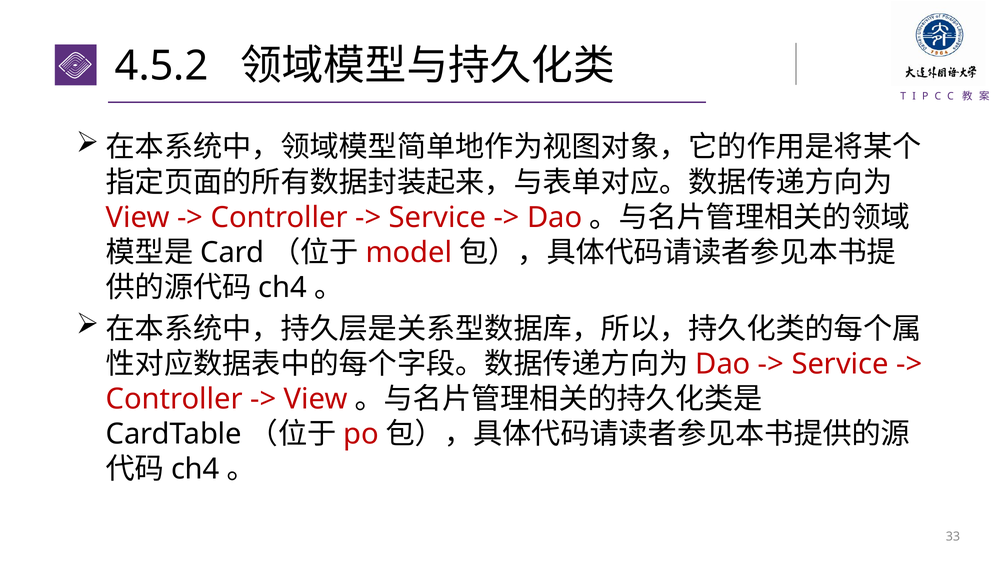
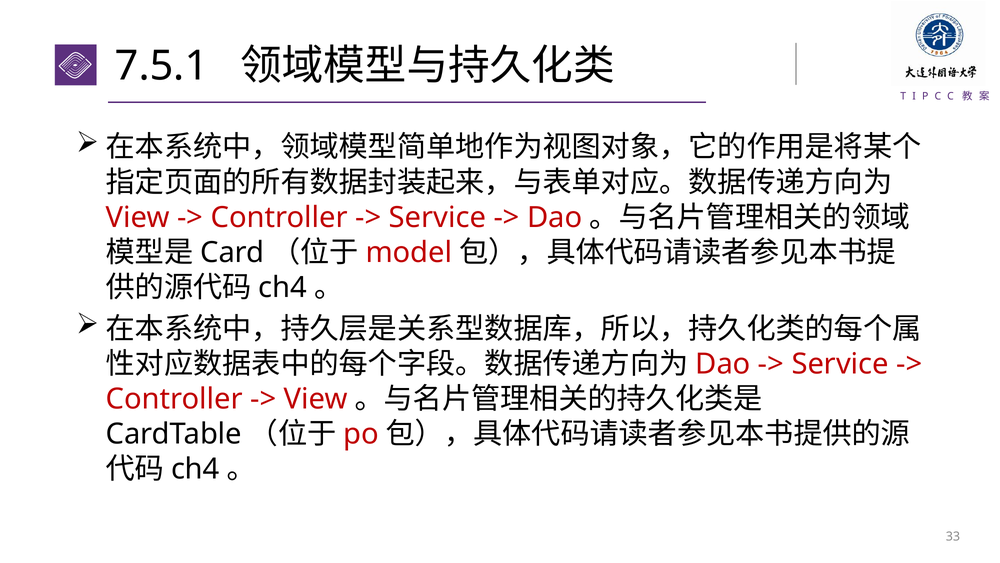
4.5.2: 4.5.2 -> 7.5.1 (162, 66)
